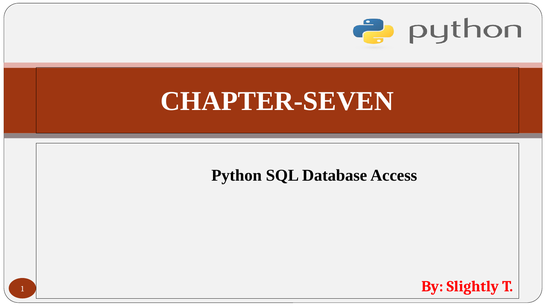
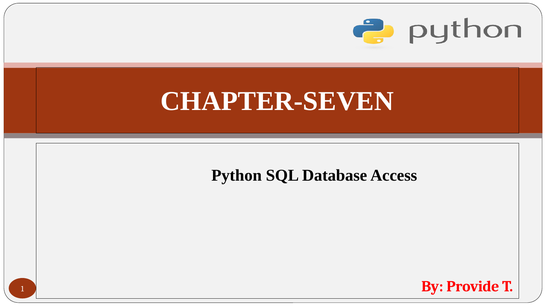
Slightly: Slightly -> Provide (473, 287)
